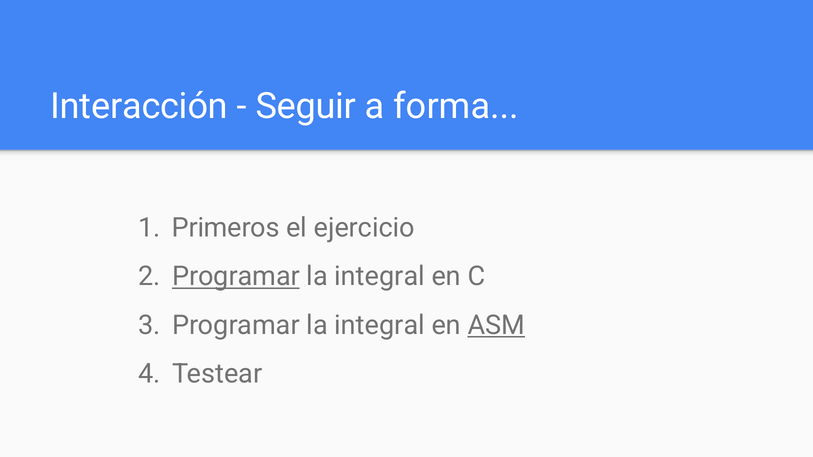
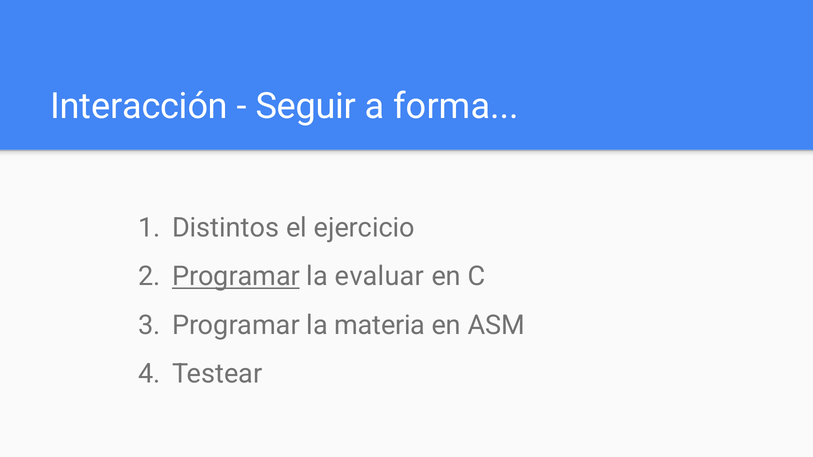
Primeros: Primeros -> Distintos (226, 228)
integral: integral -> evaluar (380, 277)
integral: integral -> materia (380, 326)
ASM underline: present -> none (496, 326)
